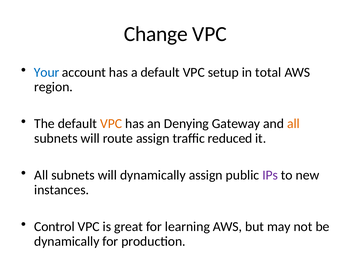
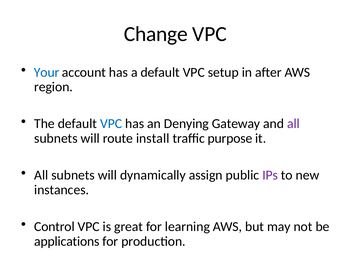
total: total -> after (268, 72)
VPC colour: orange -> blue (111, 124)
all colour: orange -> purple (293, 124)
route assign: assign -> install (153, 139)
reduced: reduced -> purpose (230, 139)
dynamically: dynamically -> applications (67, 242)
